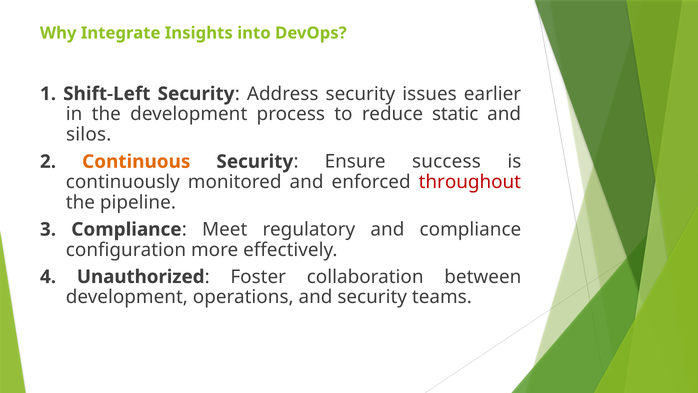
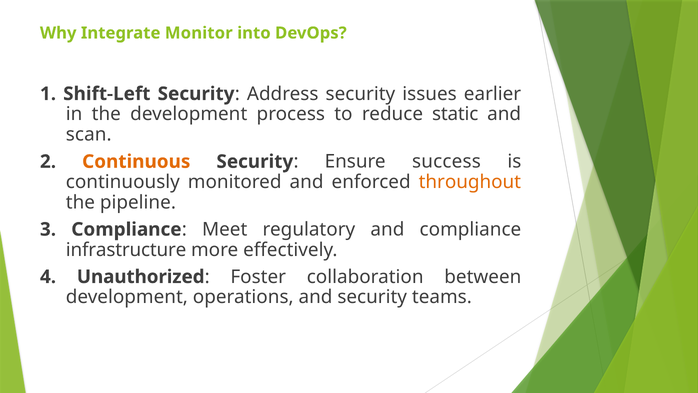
Insights: Insights -> Monitor (199, 33)
silos: silos -> scan (89, 135)
throughout colour: red -> orange (470, 182)
configuration: configuration -> infrastructure (126, 250)
